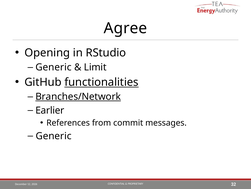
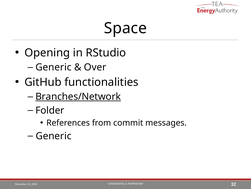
Agree: Agree -> Space (125, 28)
Limit: Limit -> Over (95, 67)
functionalities underline: present -> none (101, 82)
Earlier: Earlier -> Folder (50, 110)
